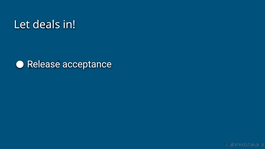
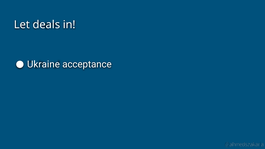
Release: Release -> Ukraine (43, 64)
